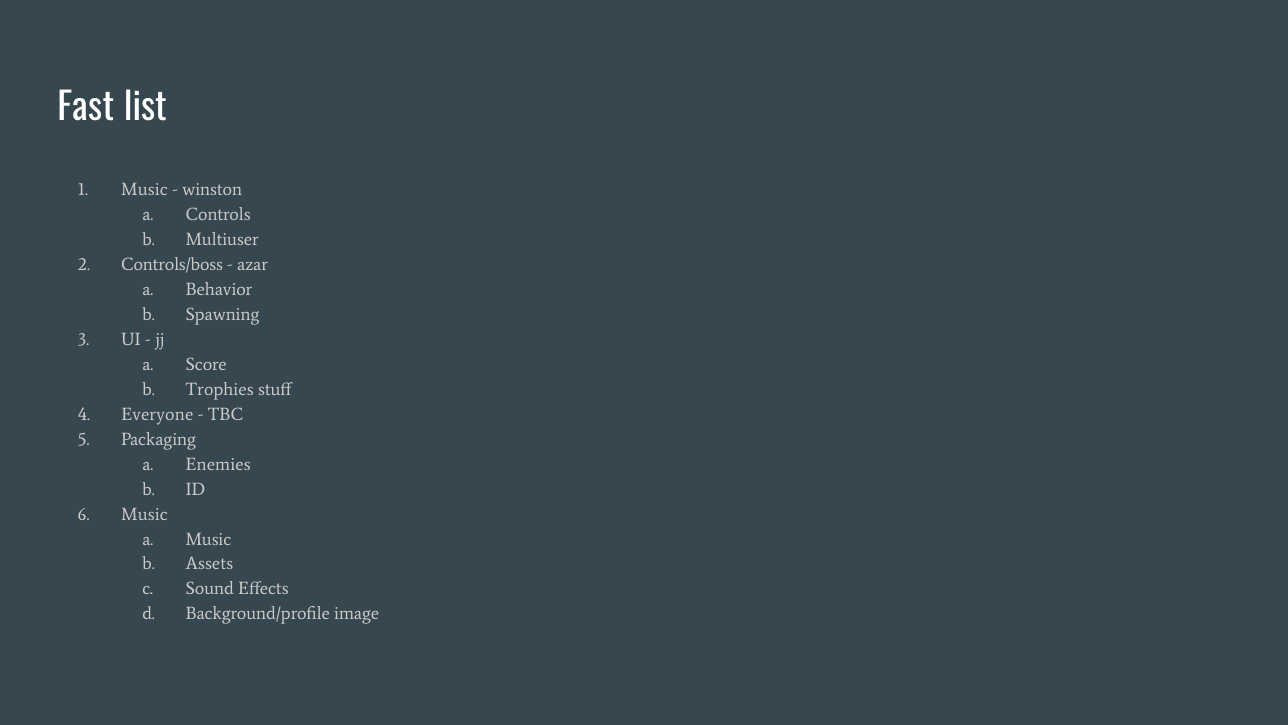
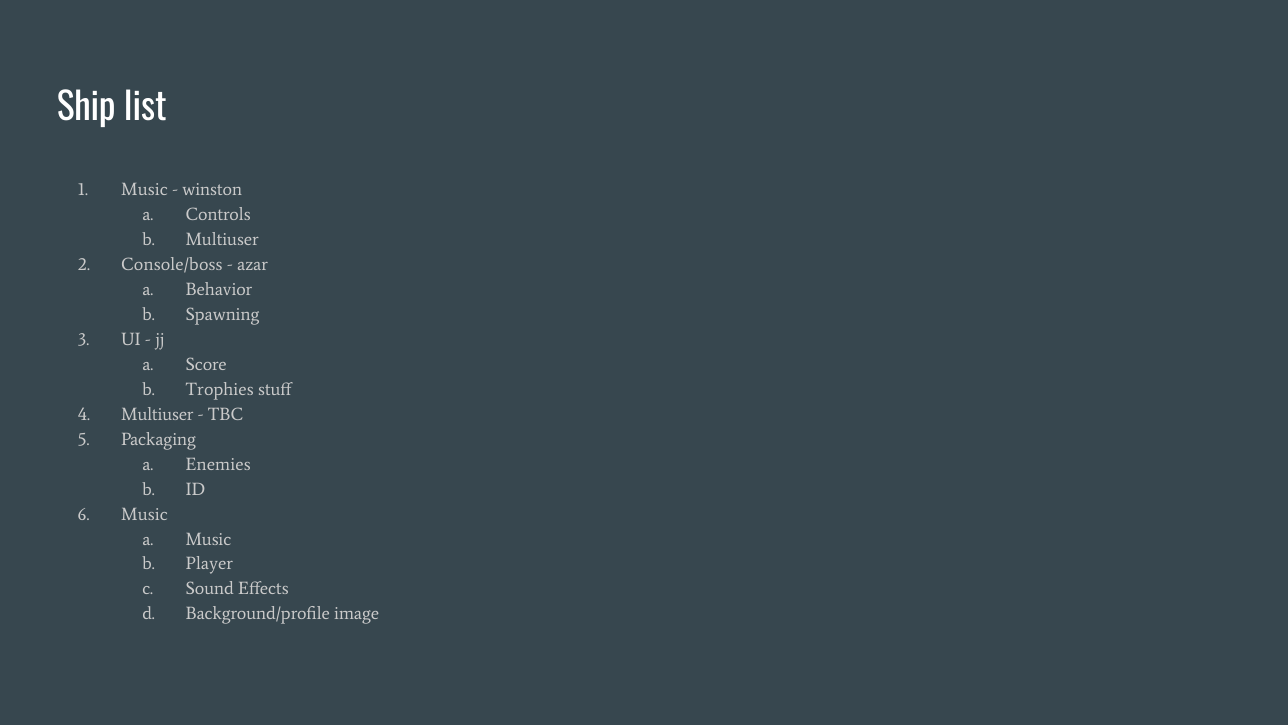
Fast: Fast -> Ship (86, 108)
Controls/boss: Controls/boss -> Console/boss (172, 264)
Everyone: Everyone -> Multiuser (157, 414)
Assets: Assets -> Player (209, 564)
